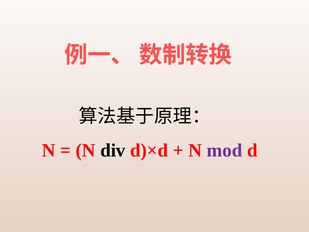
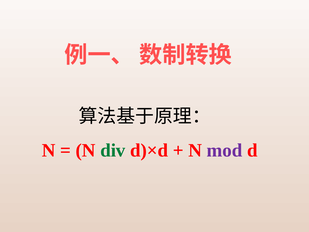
div colour: black -> green (113, 150)
